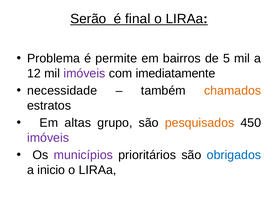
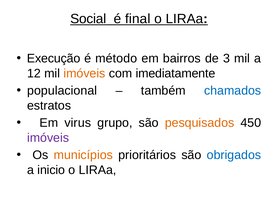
Serão: Serão -> Social (88, 19)
Problema: Problema -> Execução (54, 58)
permite: permite -> método (116, 58)
5: 5 -> 3 (226, 58)
imóveis colour: purple -> orange (84, 73)
necessidade: necessidade -> populacional (62, 90)
chamados colour: orange -> blue (233, 90)
altas: altas -> virus (78, 123)
municípios colour: purple -> orange (83, 155)
